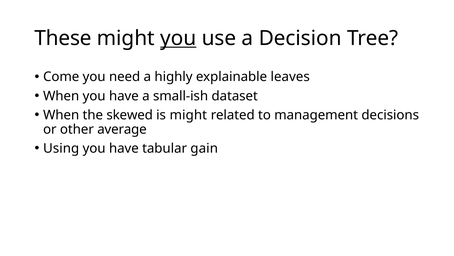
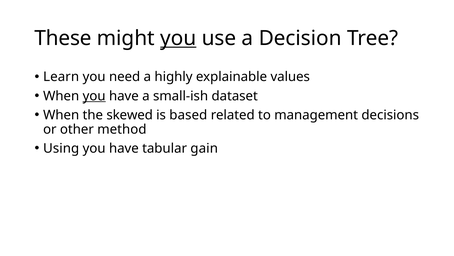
Come: Come -> Learn (61, 77)
leaves: leaves -> values (290, 77)
you underline: none -> present (94, 96)
is might: might -> based (188, 115)
average: average -> method (122, 129)
